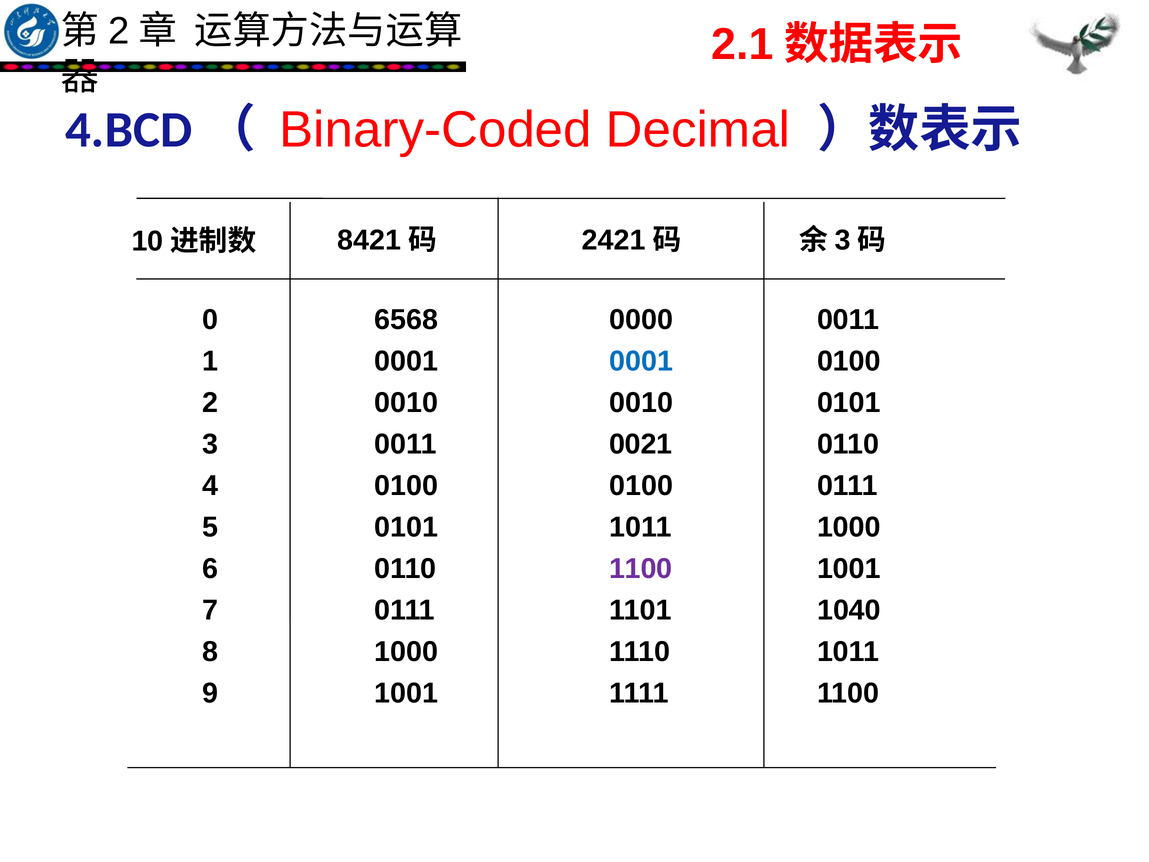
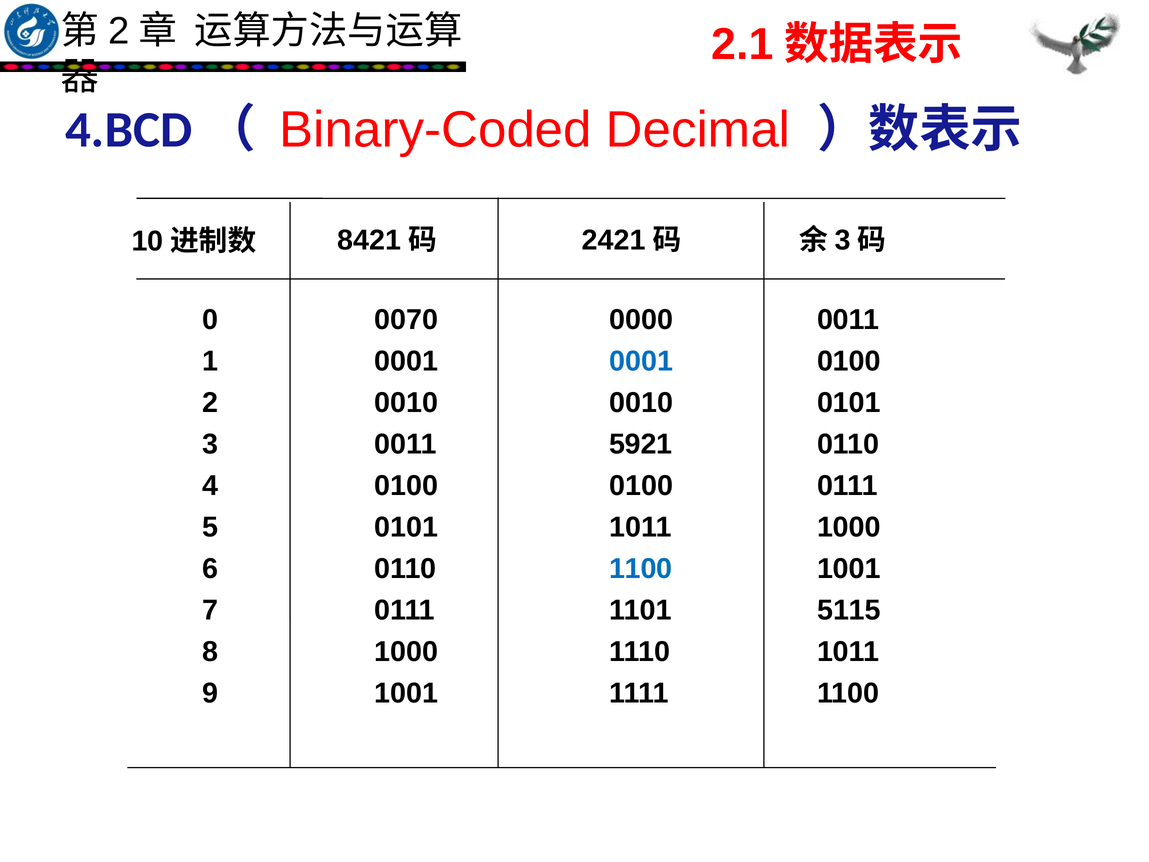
6568: 6568 -> 0070 (406, 320)
0021: 0021 -> 5921 (641, 444)
1100 colour: purple -> blue (641, 569)
1040: 1040 -> 5115 (849, 610)
